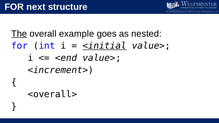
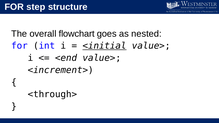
next: next -> step (36, 7)
The underline: present -> none (19, 34)
example: example -> flowchart (77, 34)
<overall>: <overall> -> <through> (52, 94)
